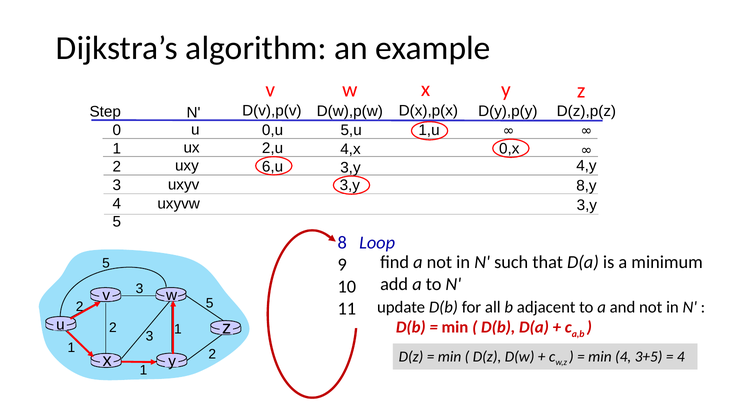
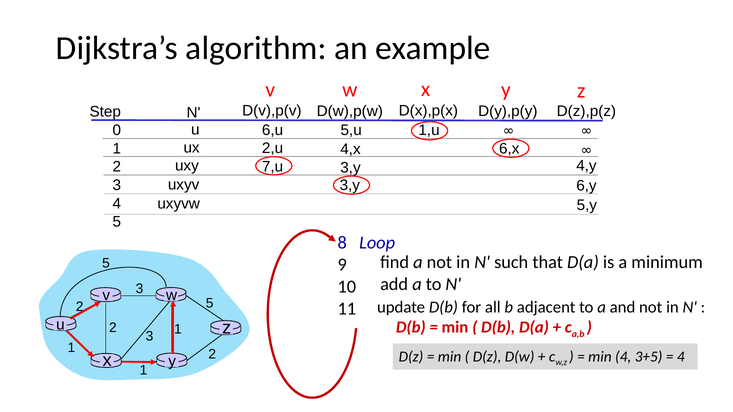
0,u: 0,u -> 6,u (273, 130)
0,x: 0,x -> 6,x (509, 149)
6,u: 6,u -> 7,u (273, 167)
8,y: 8,y -> 6,y (586, 186)
uxyvw 3,y: 3,y -> 5,y (587, 205)
